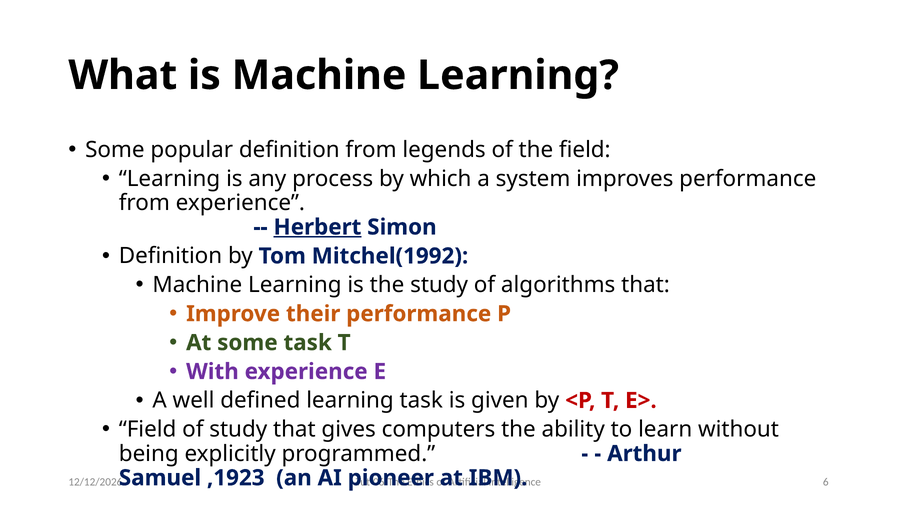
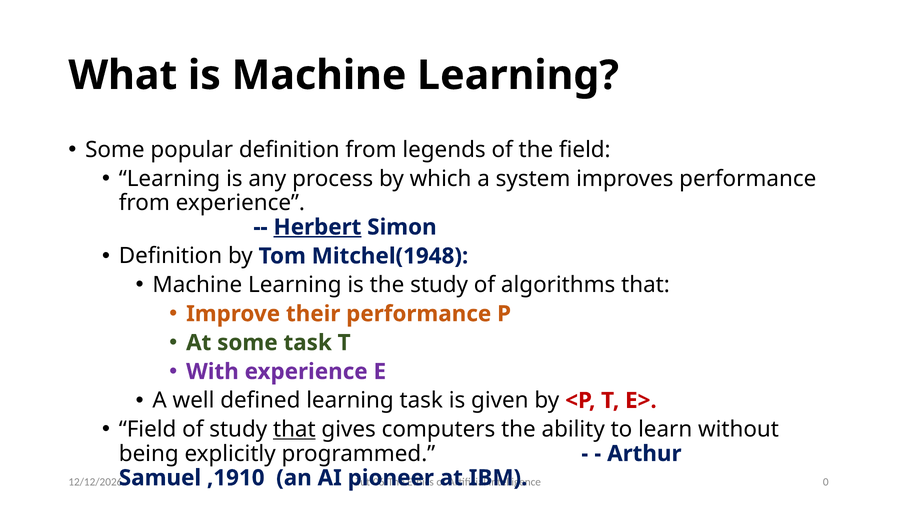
Mitchel(1992: Mitchel(1992 -> Mitchel(1948 (390, 256)
that underline: none -> present (294, 429)
,1923: ,1923 -> ,1910 (236, 477)
6: 6 -> 0 (826, 482)
